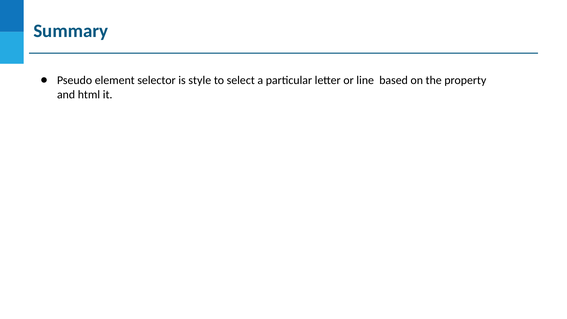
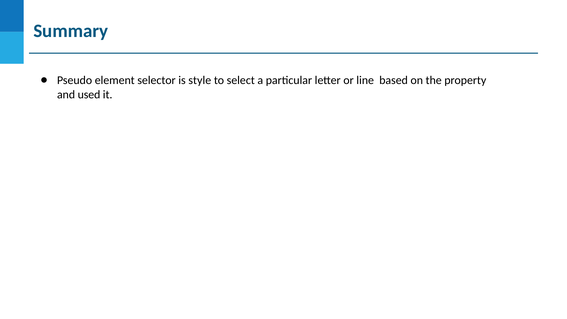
html: html -> used (89, 95)
